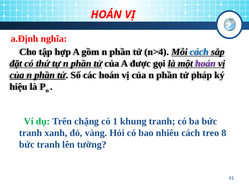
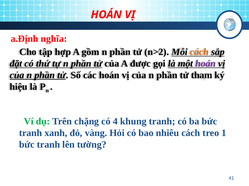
n>4: n>4 -> n>2 (157, 52)
cách colour: blue -> orange (199, 52)
pháp: pháp -> tham (202, 75)
1: 1 -> 4 (115, 122)
8: 8 -> 1 (224, 133)
